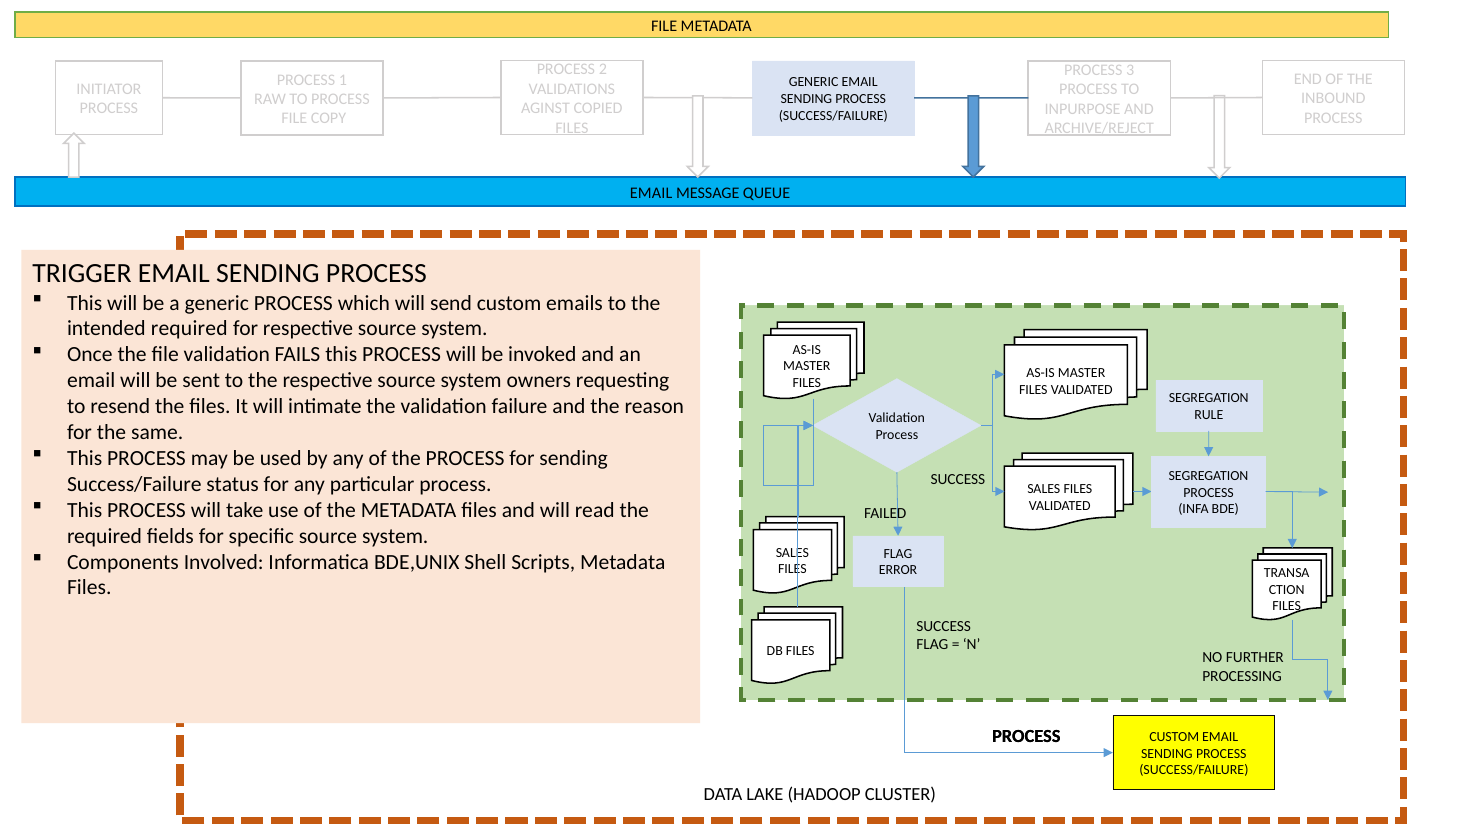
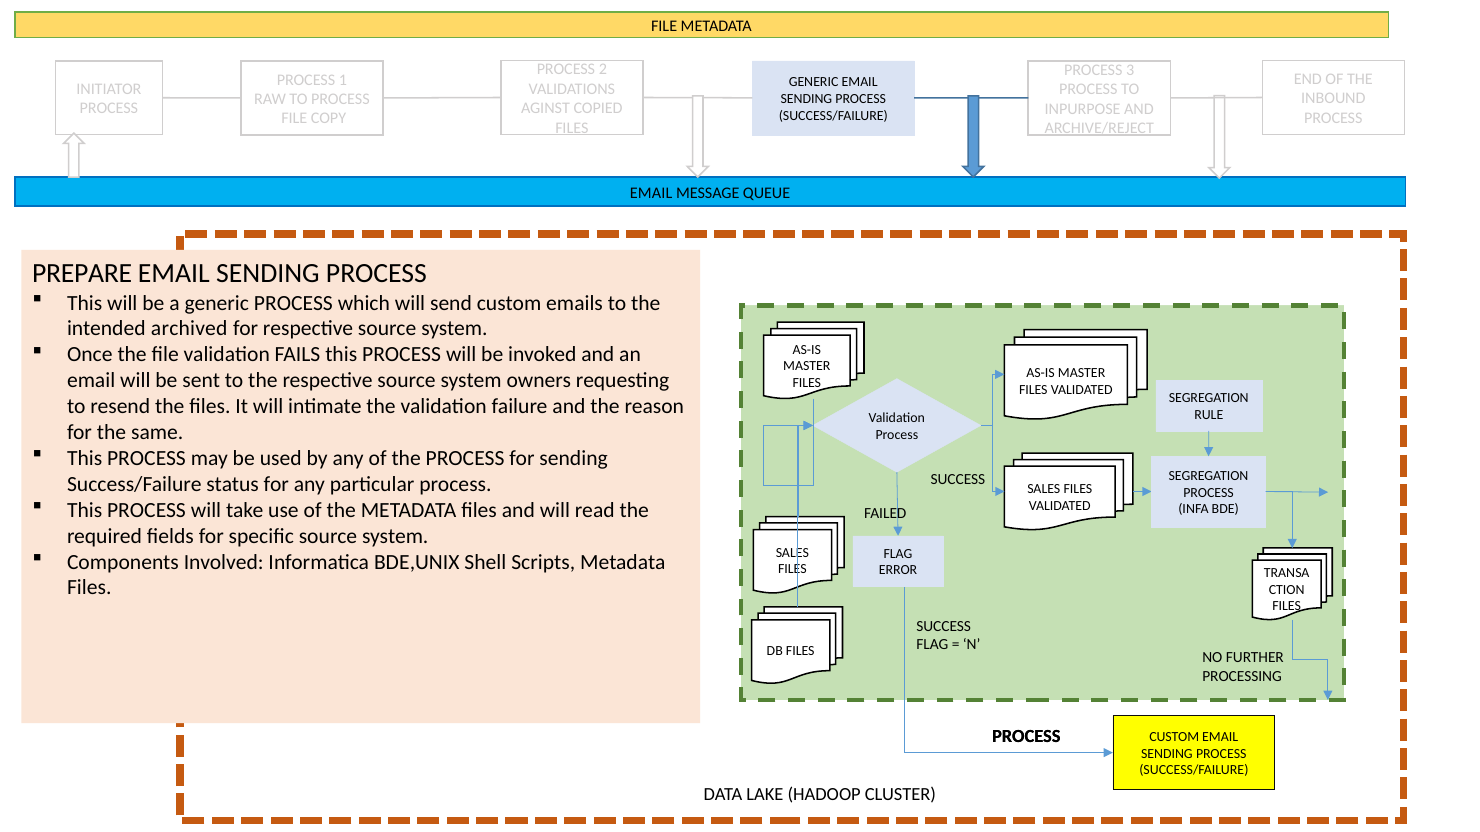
TRIGGER: TRIGGER -> PREPARE (82, 274)
intended required: required -> archived (189, 329)
